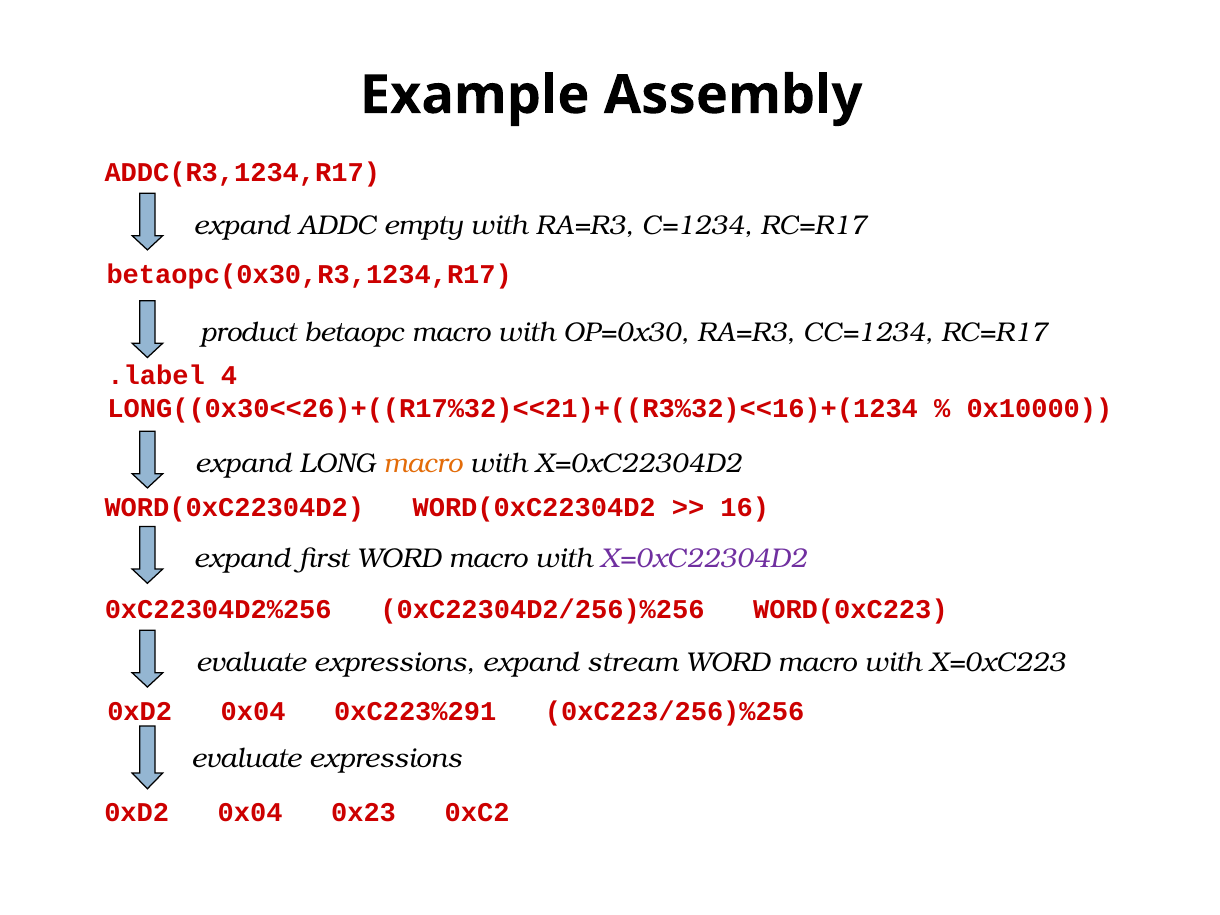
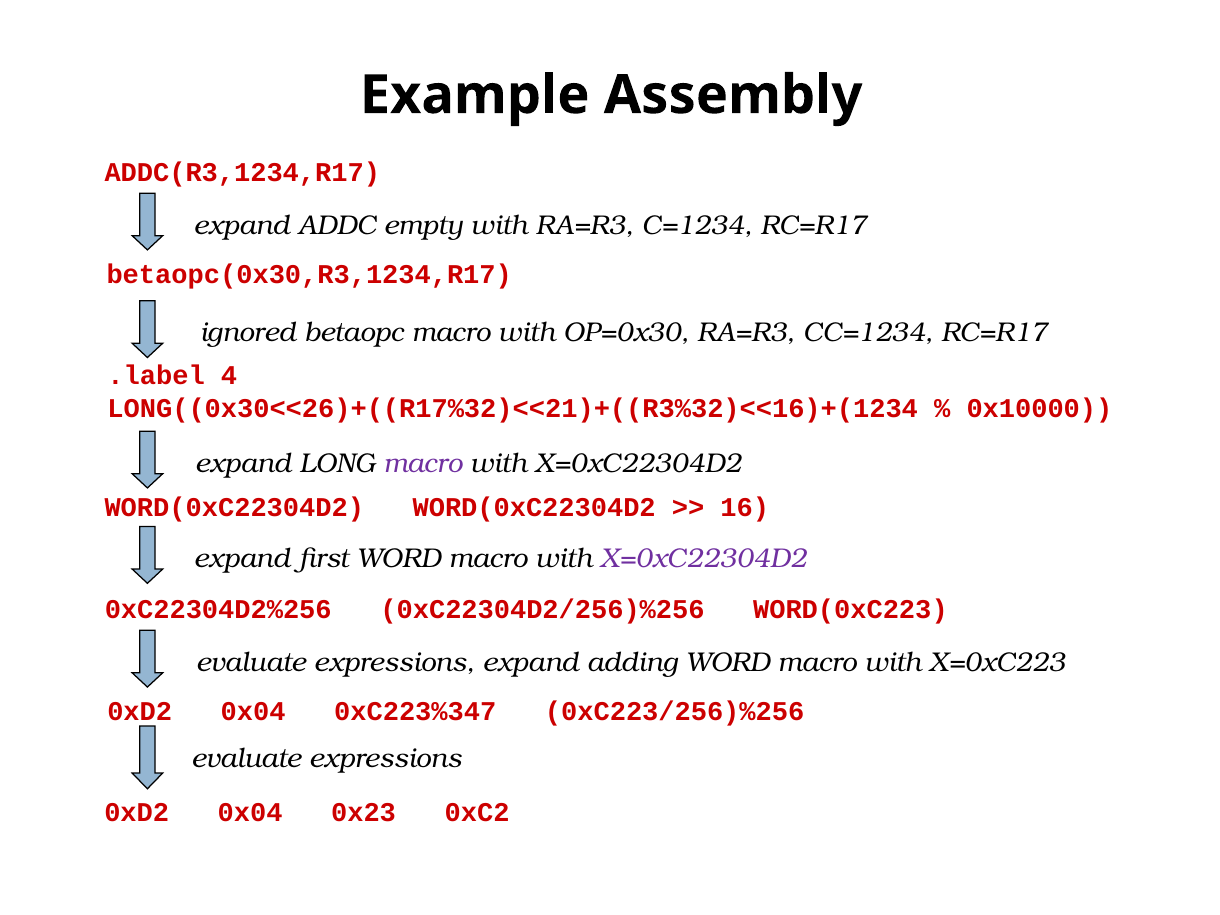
product: product -> ignored (248, 333)
macro colour: orange -> purple (423, 463)
stream: stream -> adding (632, 662)
0xC223%291: 0xC223%291 -> 0xC223%347 (415, 711)
